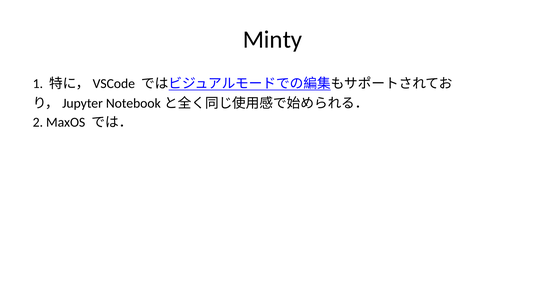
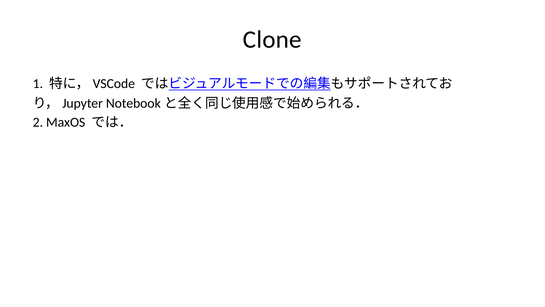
Minty: Minty -> Clone (272, 40)
